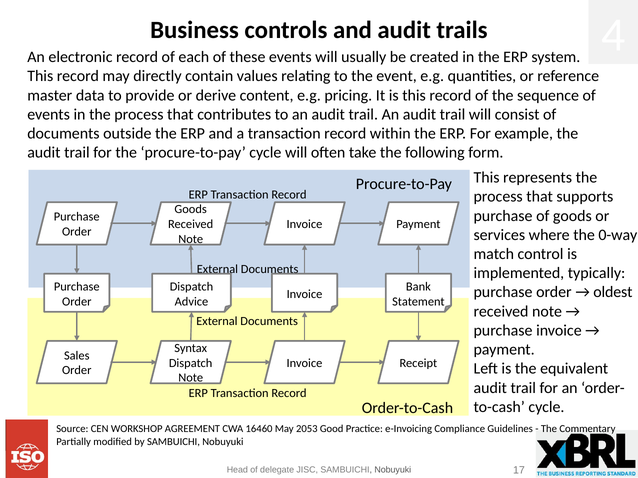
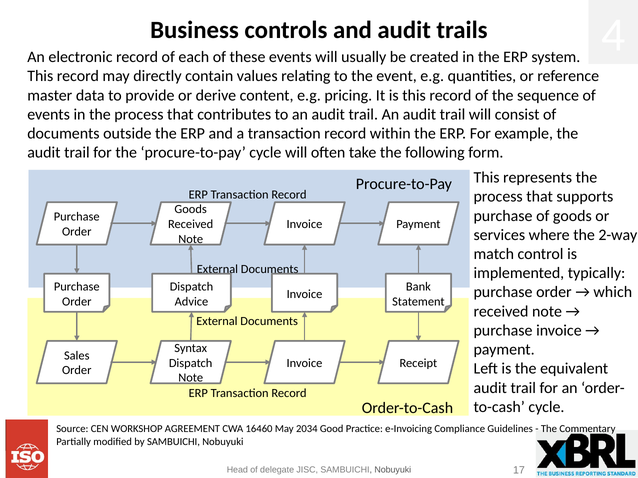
0-way: 0-way -> 2-way (618, 235)
oldest: oldest -> which (613, 293)
2053: 2053 -> 2034 (307, 429)
